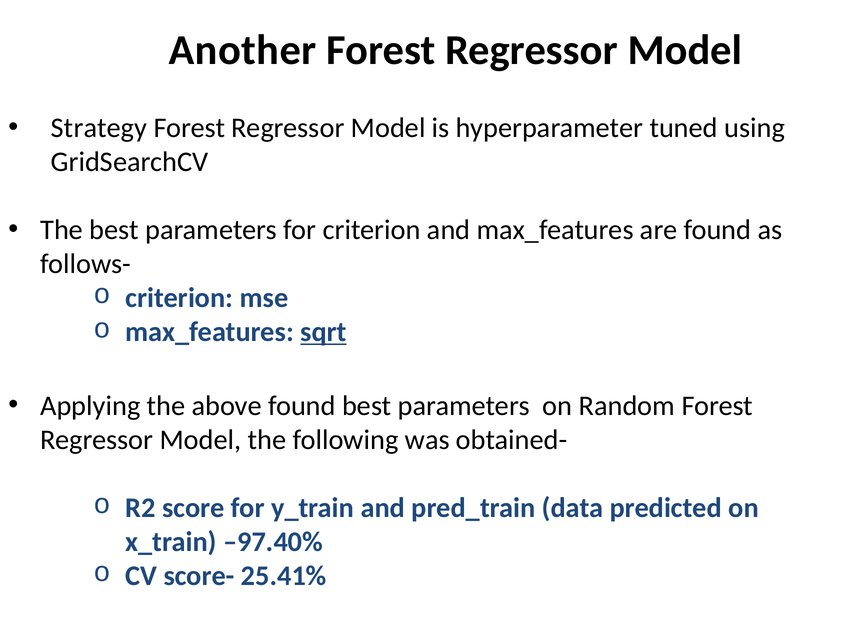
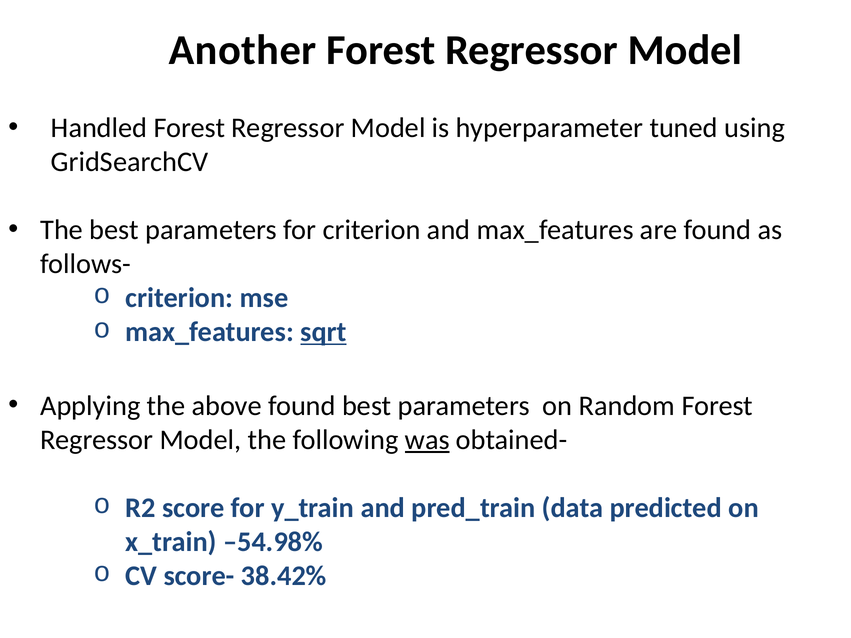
Strategy: Strategy -> Handled (99, 128)
was underline: none -> present (427, 440)
–97.40%: –97.40% -> –54.98% (273, 542)
25.41%: 25.41% -> 38.42% (284, 576)
